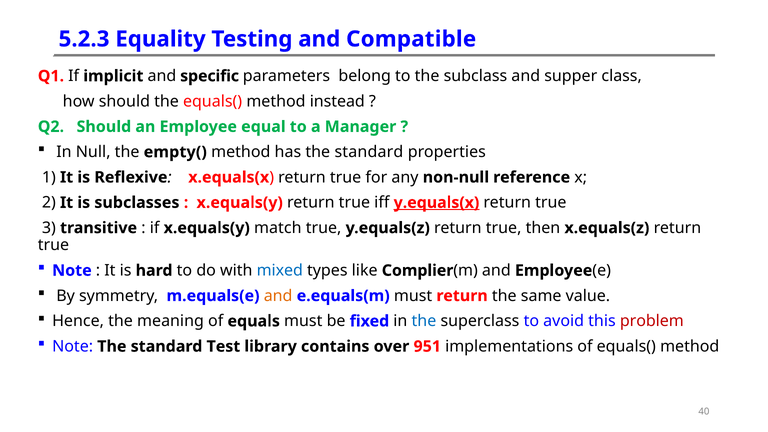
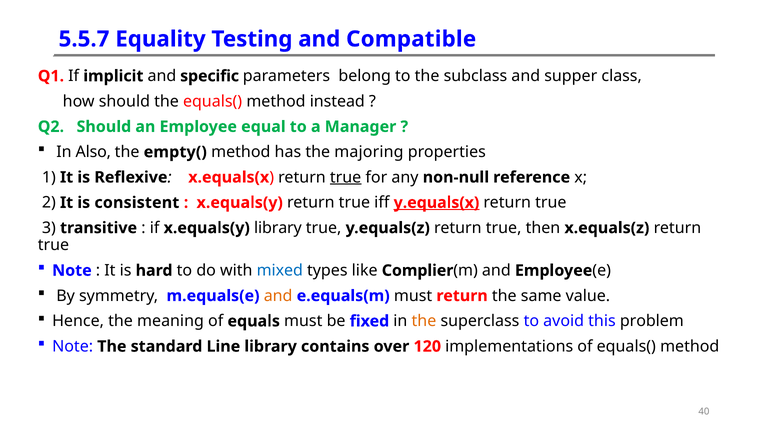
5.2.3: 5.2.3 -> 5.5.7 (84, 39)
Null: Null -> Also (93, 152)
has the standard: standard -> majoring (369, 152)
true underline: none -> present (346, 177)
subclasses: subclasses -> consistent (137, 203)
x.equals(y match: match -> library (278, 228)
the colour: blue -> orange (424, 321)
problem colour: red -> black (652, 321)
Test: Test -> Line (223, 346)
951: 951 -> 120 (427, 346)
